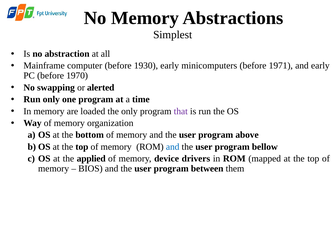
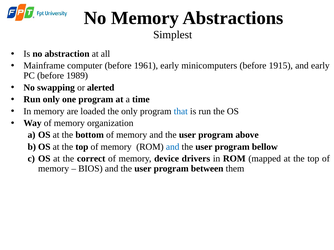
1930: 1930 -> 1961 (146, 66)
1971: 1971 -> 1915 (281, 66)
1970: 1970 -> 1989 (77, 76)
that colour: purple -> blue (181, 111)
applied: applied -> correct (91, 159)
